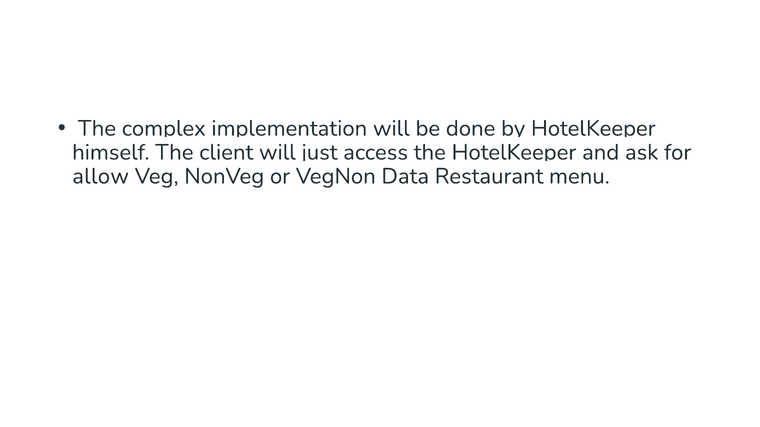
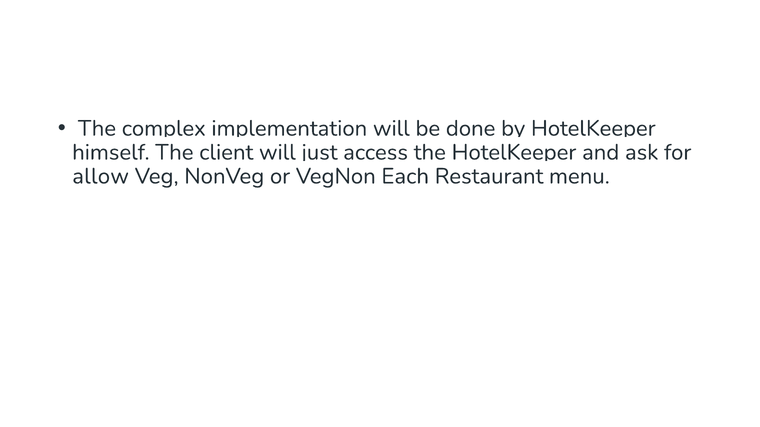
Data: Data -> Each (405, 176)
